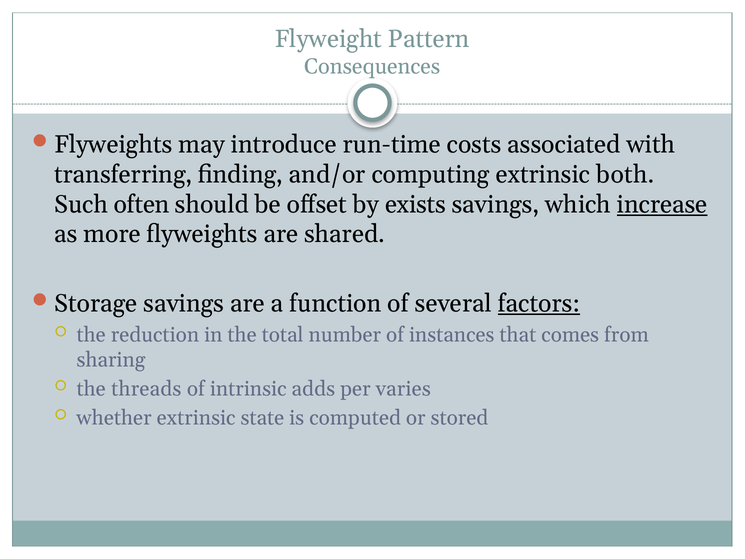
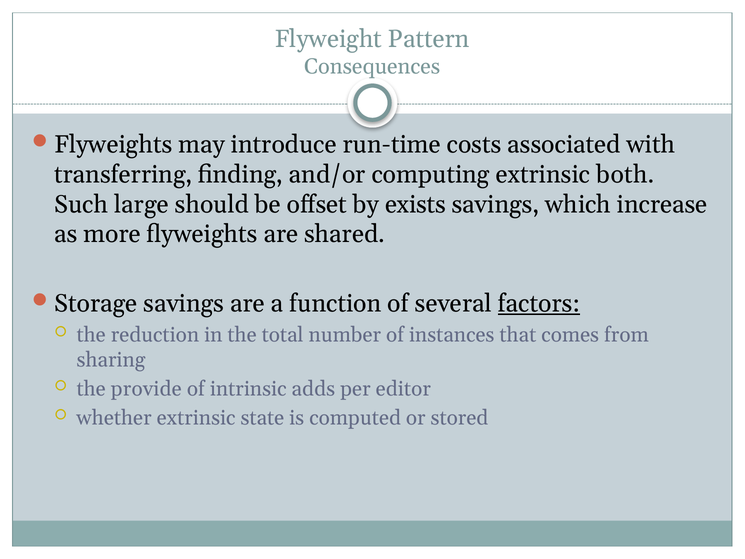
often: often -> large (141, 204)
increase underline: present -> none (662, 204)
threads: threads -> provide (146, 389)
varies: varies -> editor (403, 389)
